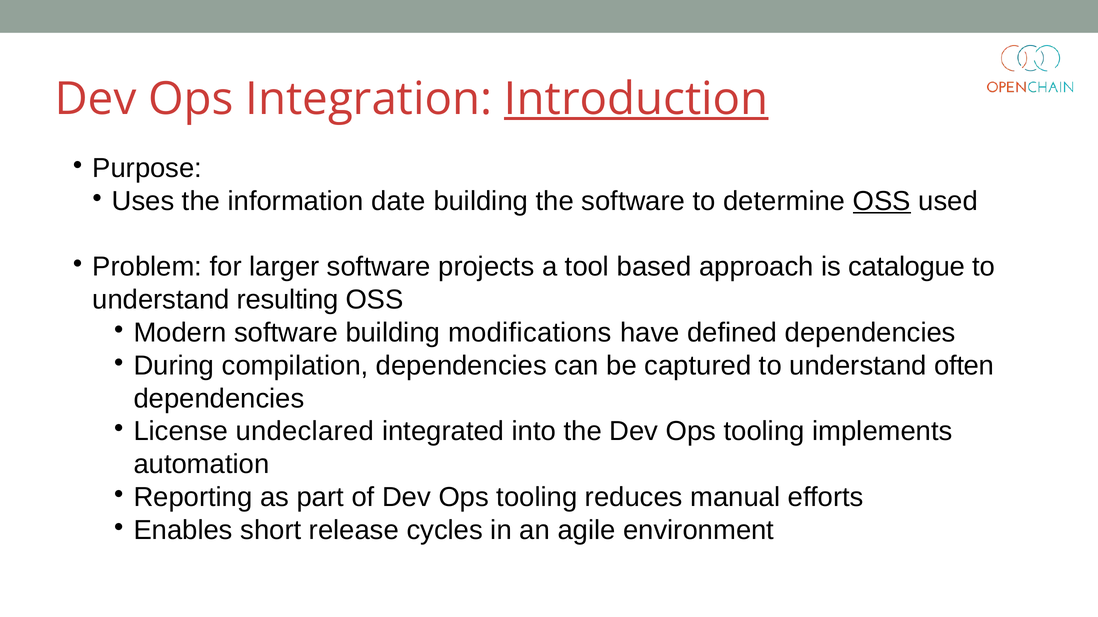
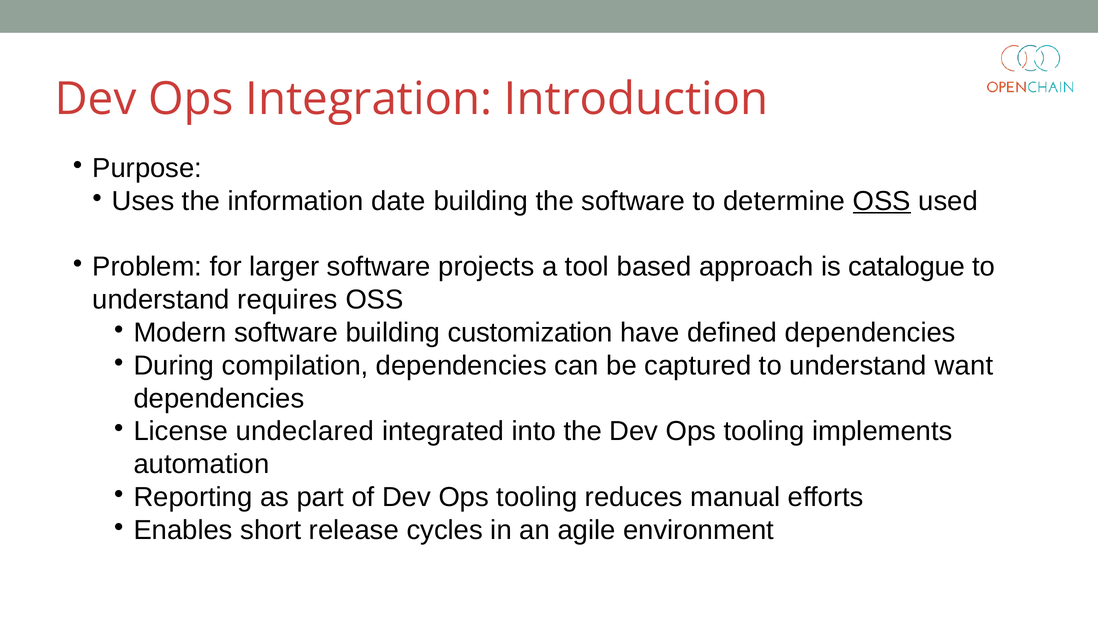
Introduction underline: present -> none (636, 99)
resulting: resulting -> requires (287, 300)
modifications: modifications -> customization (530, 333)
often: often -> want (964, 366)
